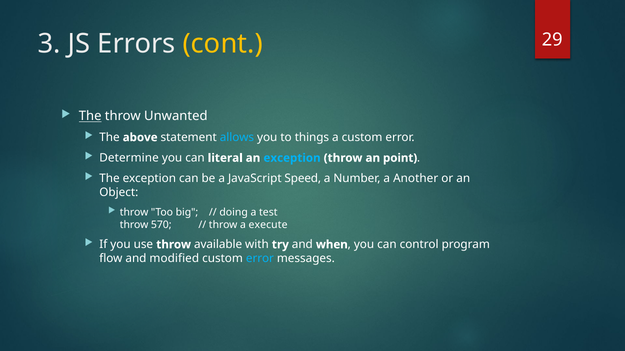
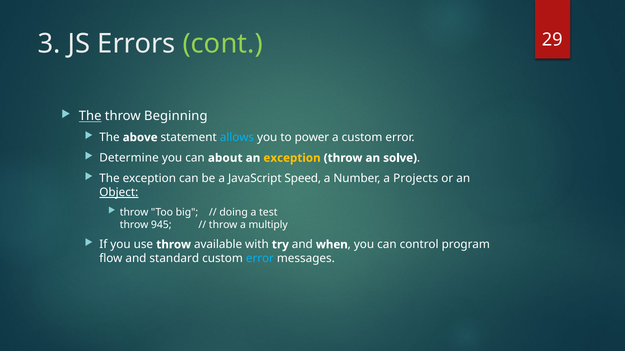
cont colour: yellow -> light green (223, 44)
Unwanted: Unwanted -> Beginning (176, 116)
things: things -> power (312, 138)
literal: literal -> about (225, 158)
exception colour: light blue -> yellow (292, 158)
point: point -> solve (400, 158)
Another: Another -> Projects (416, 179)
Object underline: none -> present (119, 193)
570: 570 -> 945 (161, 225)
execute: execute -> multiply (268, 225)
modified: modified -> standard (174, 259)
